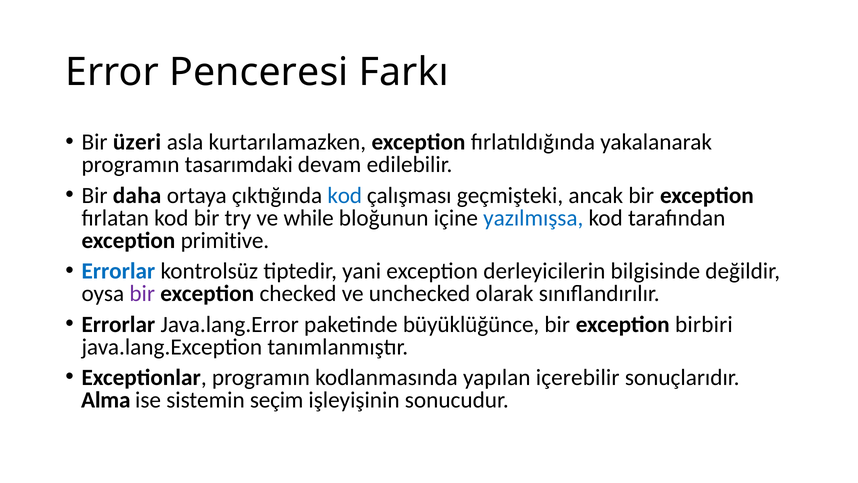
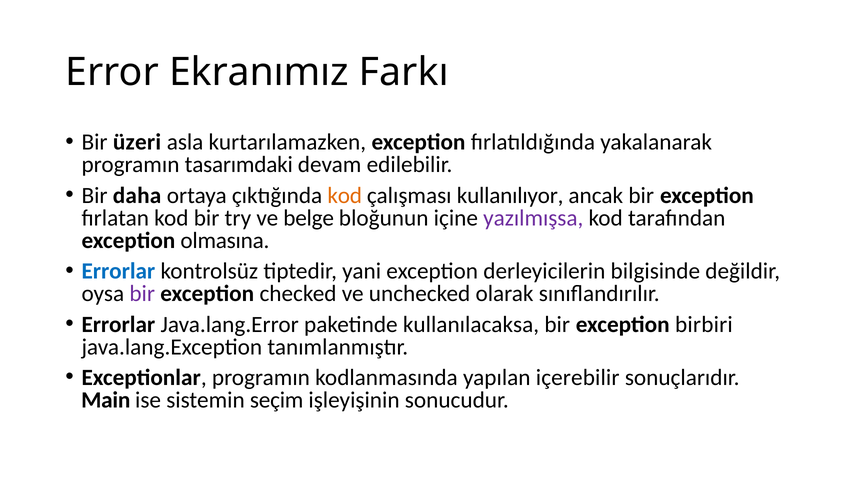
Penceresi: Penceresi -> Ekranımız (259, 72)
kod colour: blue -> orange (345, 195)
geçmişteki: geçmişteki -> kullanılıyor (510, 195)
while: while -> belge (309, 218)
yazılmışsa colour: blue -> purple (533, 218)
primitive: primitive -> olmasına (225, 240)
büyüklüğünce: büyüklüğünce -> kullanılacaksa (471, 324)
Alma: Alma -> Main (106, 400)
